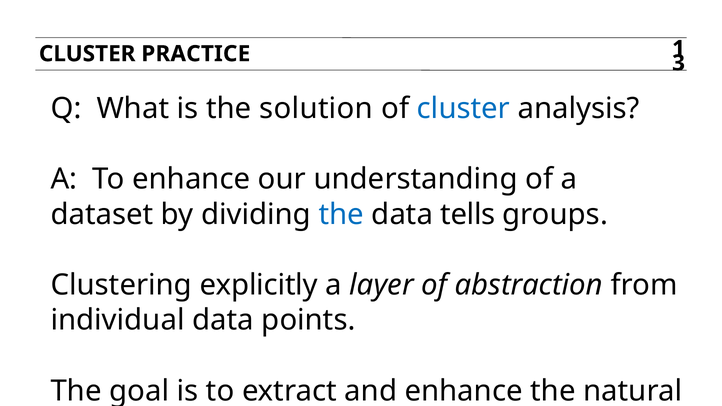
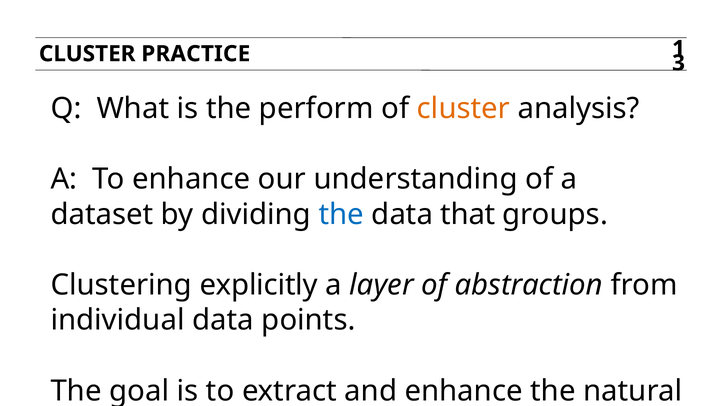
solution: solution -> perform (316, 108)
cluster colour: blue -> orange (463, 108)
tells: tells -> that (468, 214)
